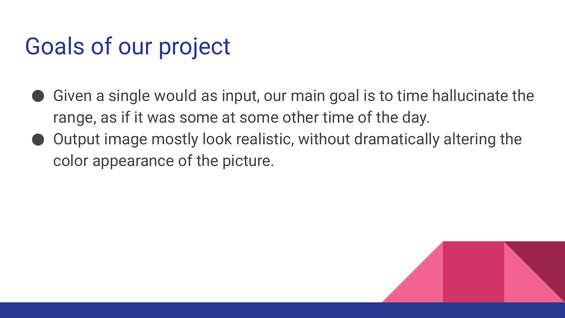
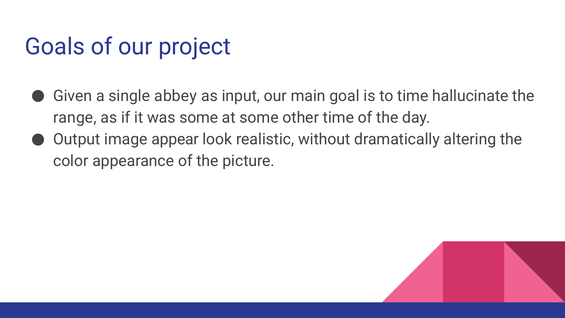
would: would -> abbey (176, 96)
mostly: mostly -> appear (175, 139)
